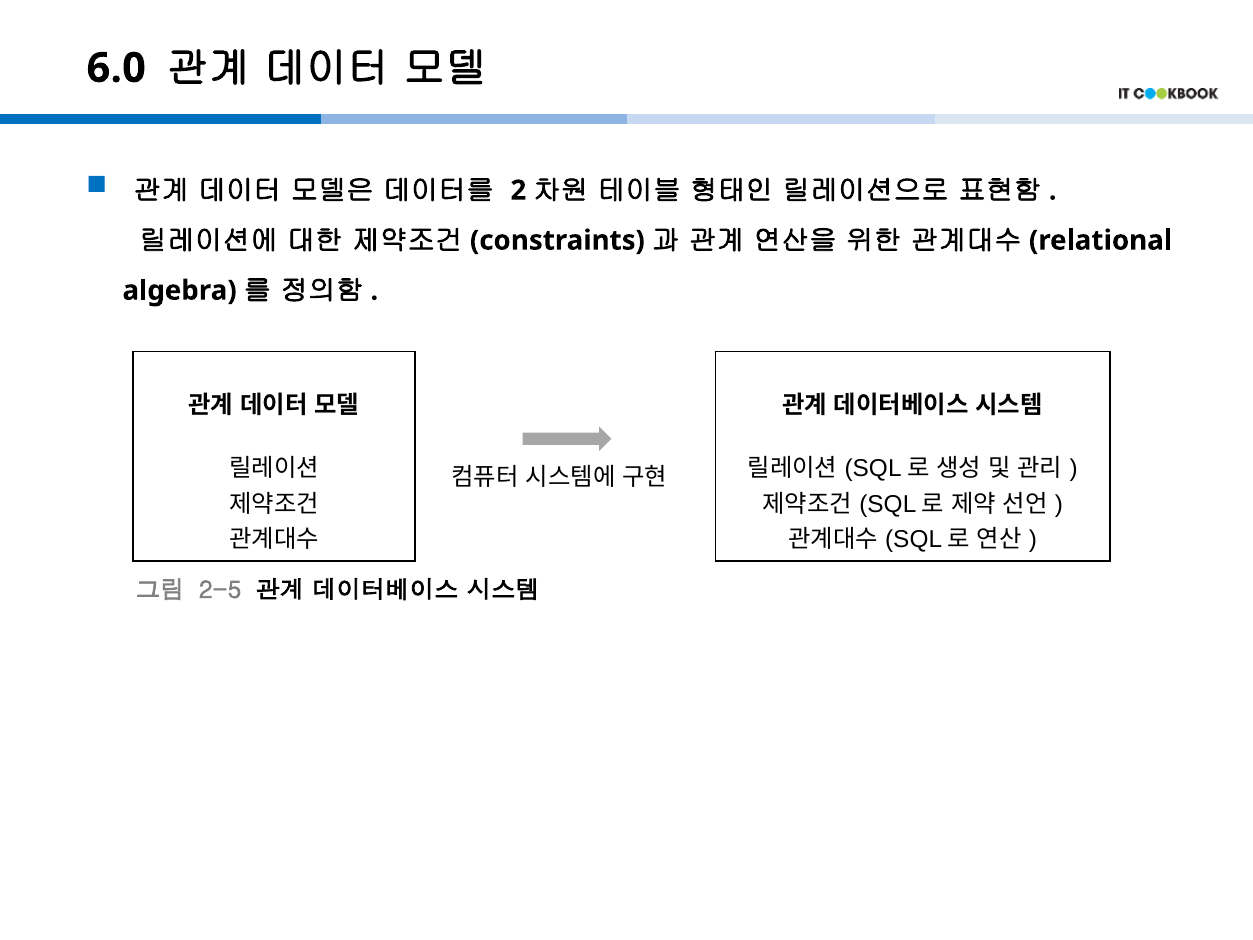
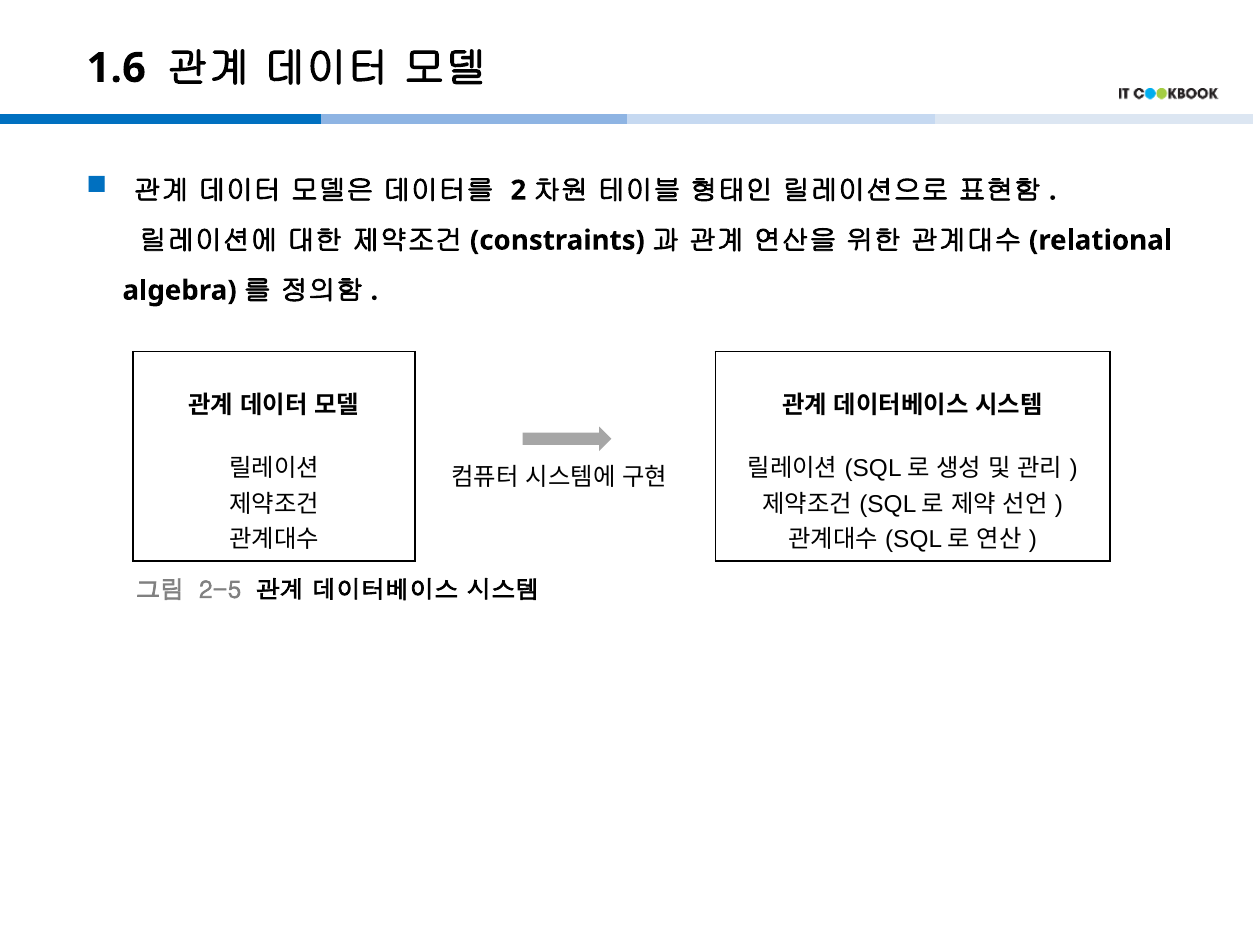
6.0: 6.0 -> 1.6 (116, 68)
